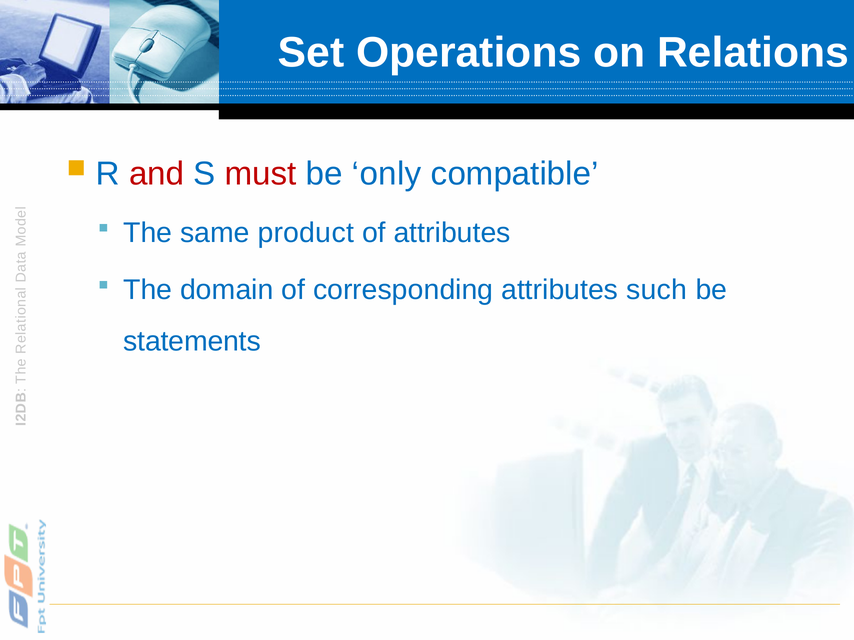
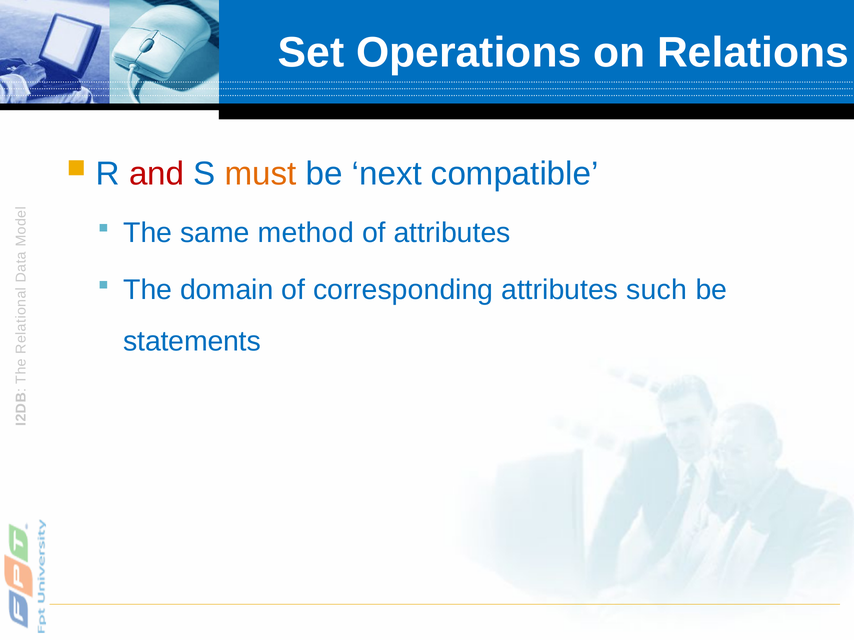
must colour: red -> orange (261, 174)
only: only -> next (387, 174)
product: product -> method (306, 233)
